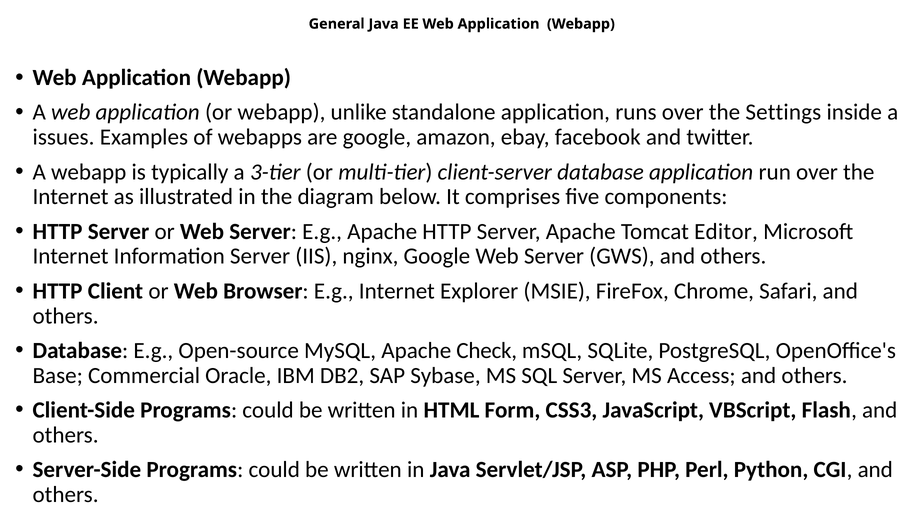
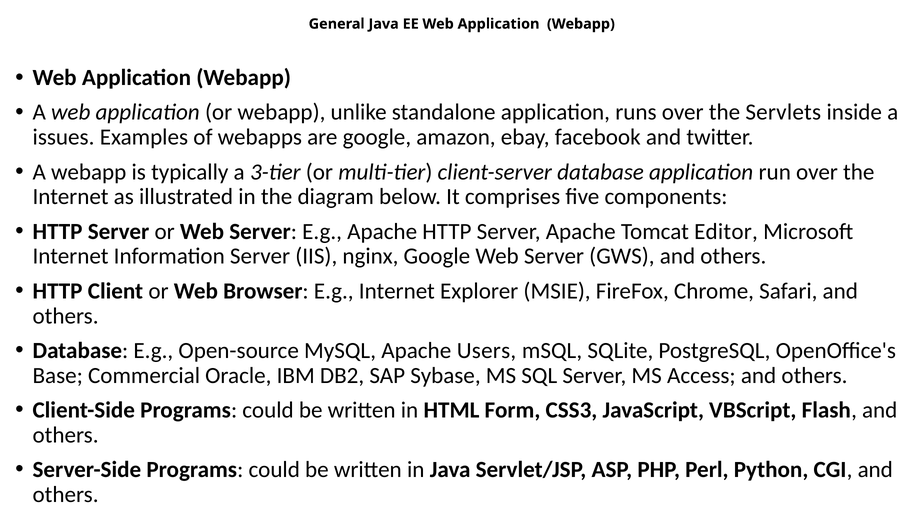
Settings: Settings -> Servlets (783, 112)
Check: Check -> Users (486, 350)
